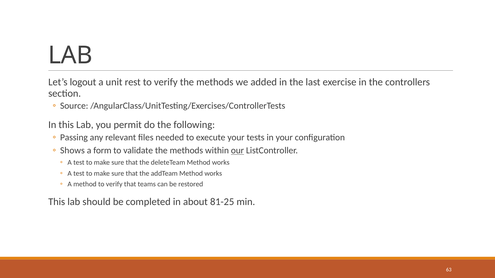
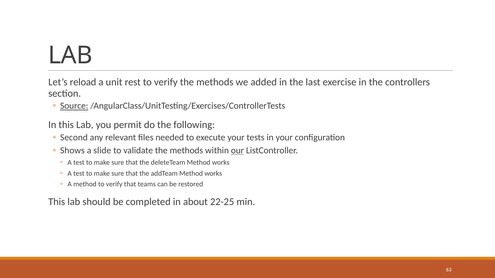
logout: logout -> reload (83, 82)
Source underline: none -> present (74, 106)
Passing: Passing -> Second (74, 138)
form: form -> slide (102, 151)
81-25: 81-25 -> 22-25 (222, 202)
